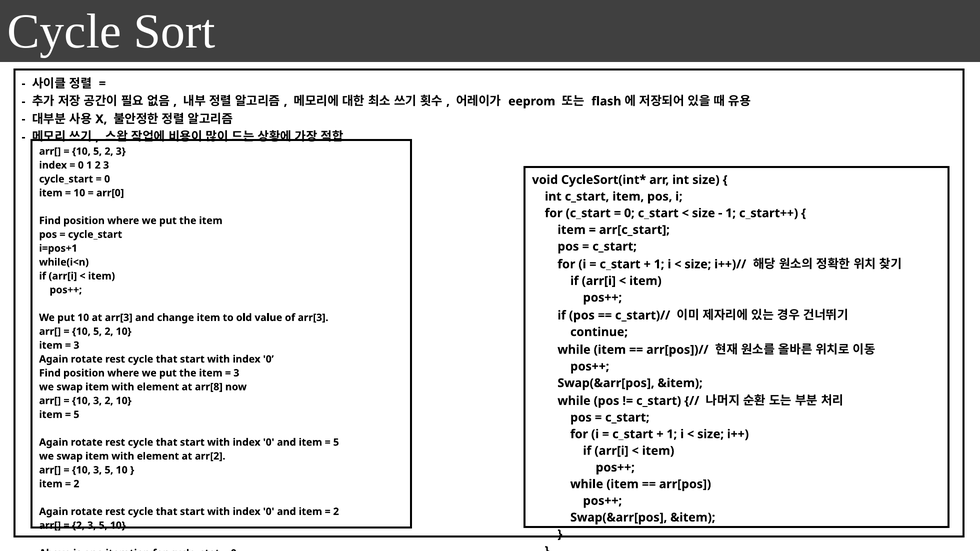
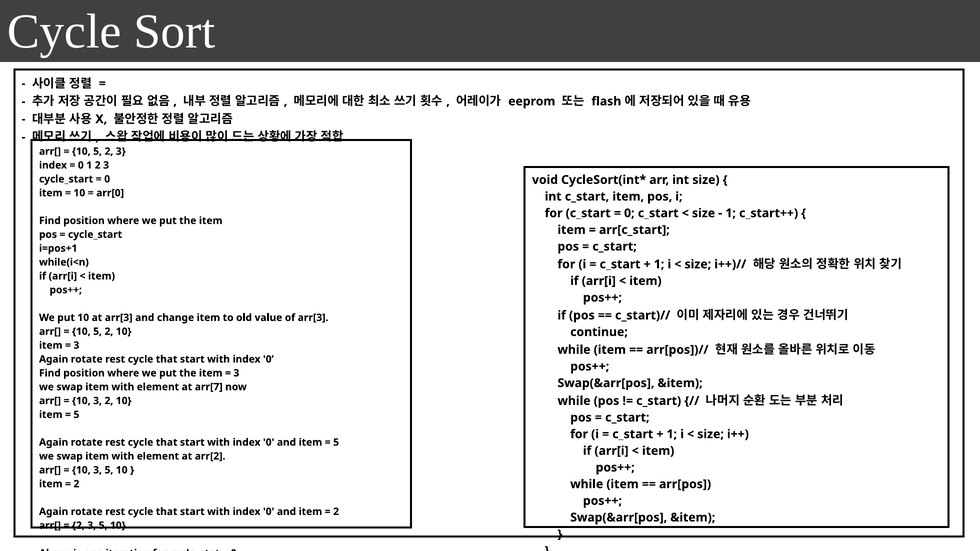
arr[8: arr[8 -> arr[7 (209, 387)
